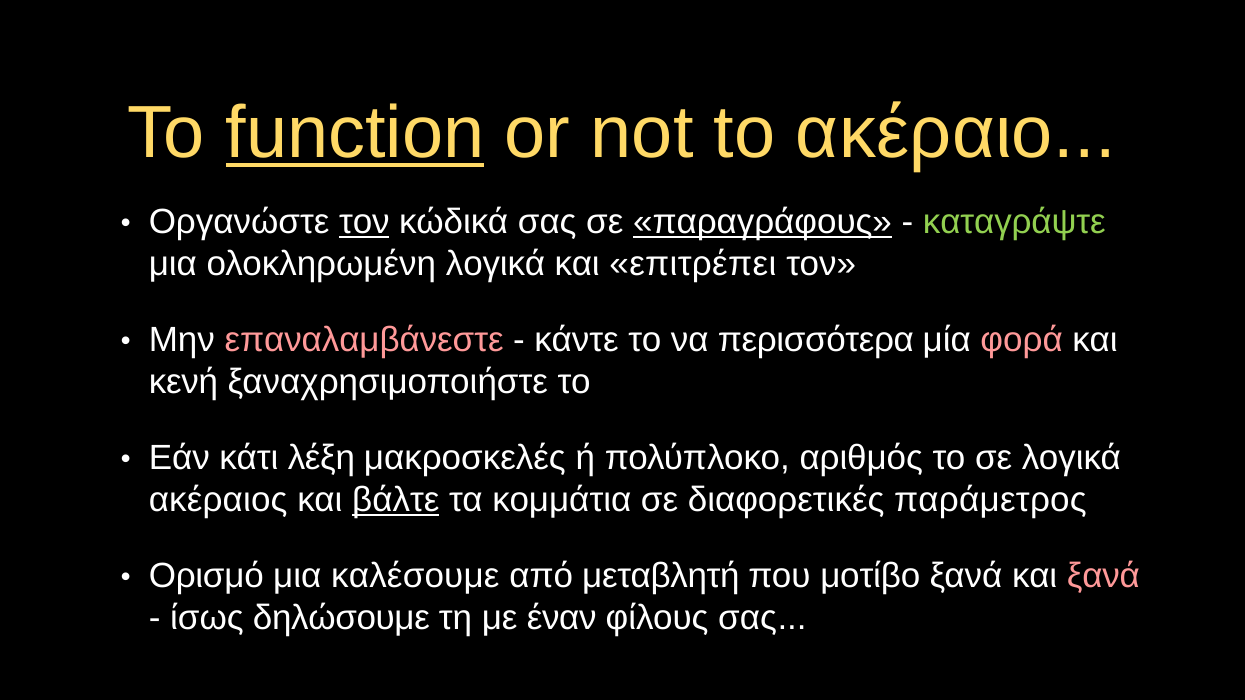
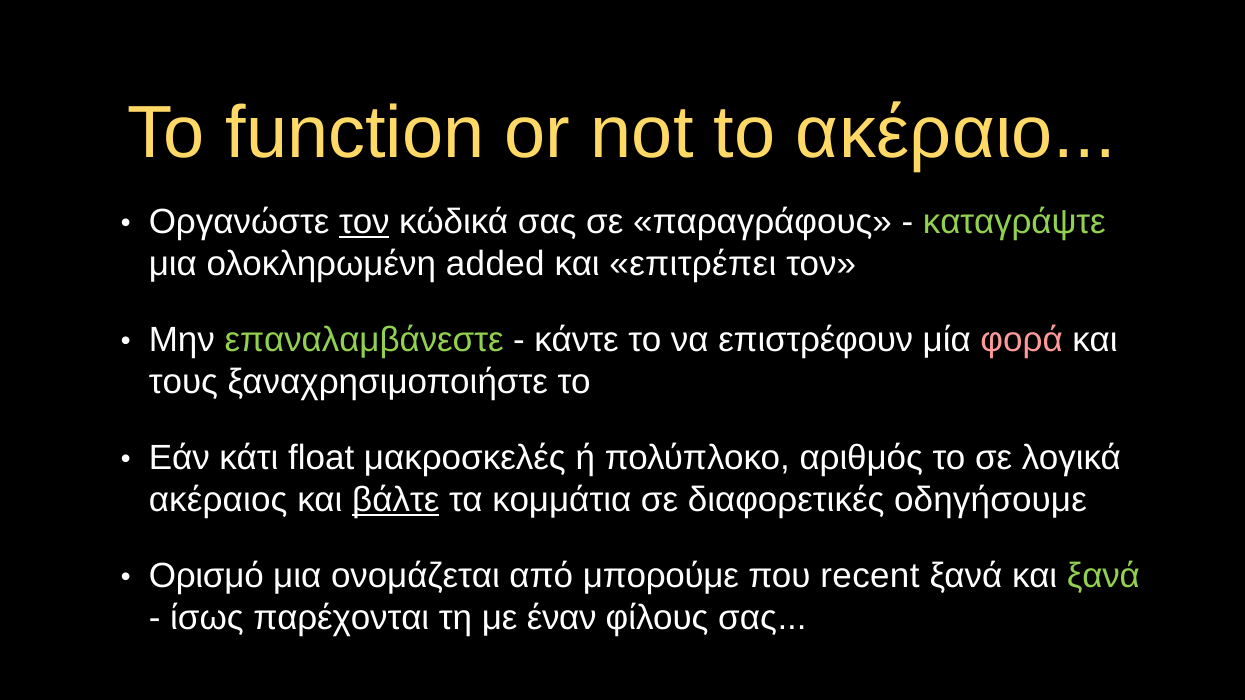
function underline: present -> none (355, 133)
παραγράφους underline: present -> none (763, 222)
ολοκληρωμένη λογικά: λογικά -> added (495, 264)
επαναλαμβάνεστε colour: pink -> light green (364, 340)
περισσότερα: περισσότερα -> επιστρέφουν (816, 340)
κενή: κενή -> τους (183, 382)
λέξη: λέξη -> float (321, 458)
παράμετρος: παράμετρος -> οδηγήσουμε (990, 500)
καλέσουμε: καλέσουμε -> ονομάζεται (415, 576)
μεταβλητή: μεταβλητή -> μπορούμε (661, 576)
μοτίβο: μοτίβο -> recent (870, 576)
ξανά colour: pink -> light green (1103, 576)
δηλώσουμε: δηλώσουμε -> παρέχονται (341, 618)
